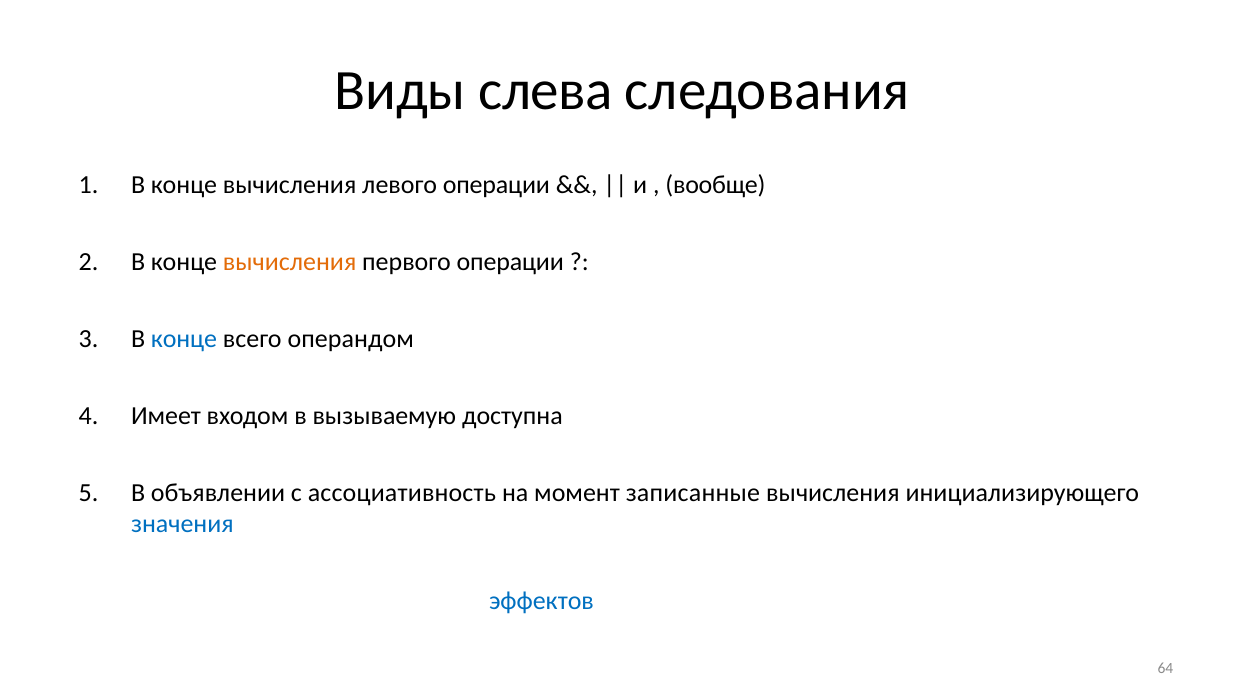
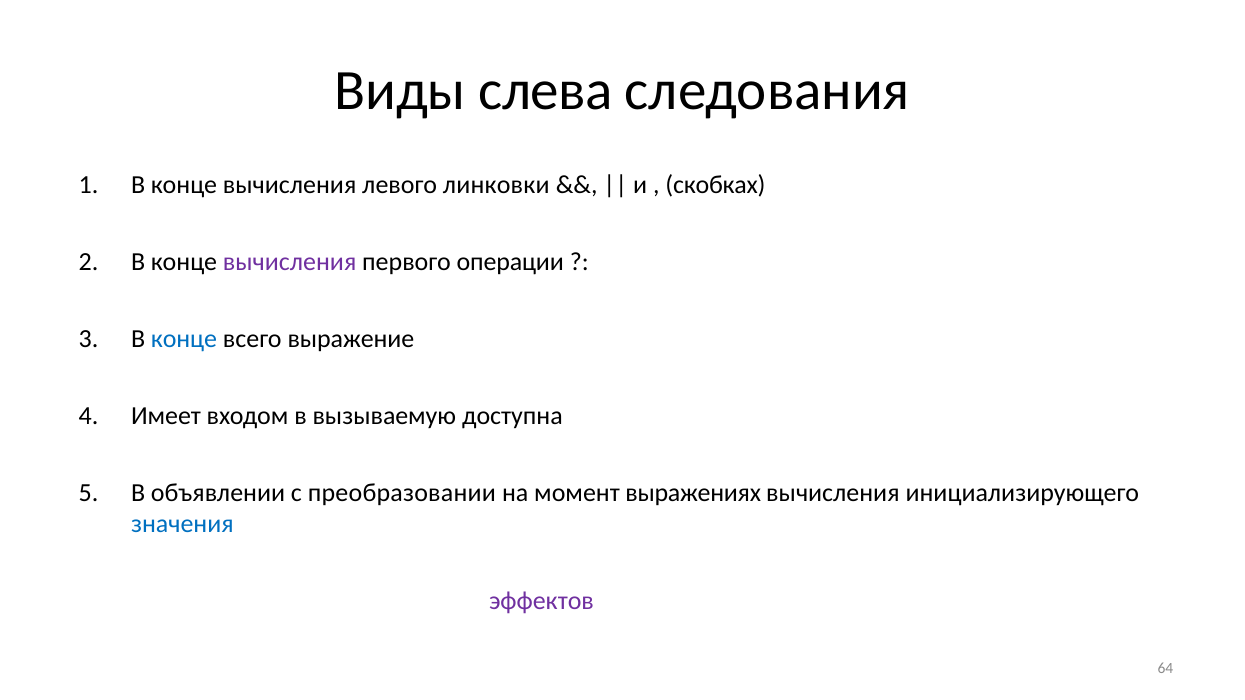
левого операции: операции -> линковки (496, 185)
вообще: вообще -> скобках (715, 185)
вычисления colour: orange -> purple (290, 262)
операндом: операндом -> выражение (351, 339)
ассоциативность: ассоциативность -> преобразовании (402, 493)
записанные: записанные -> выражениях (693, 493)
эффектов colour: blue -> purple (541, 601)
